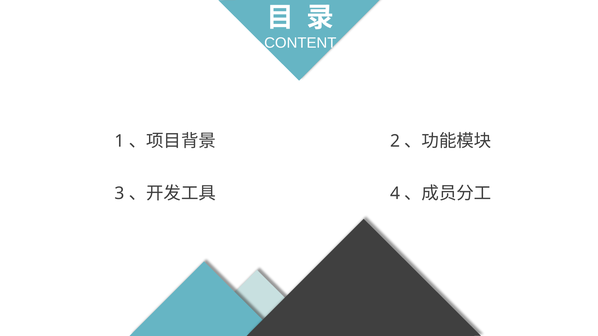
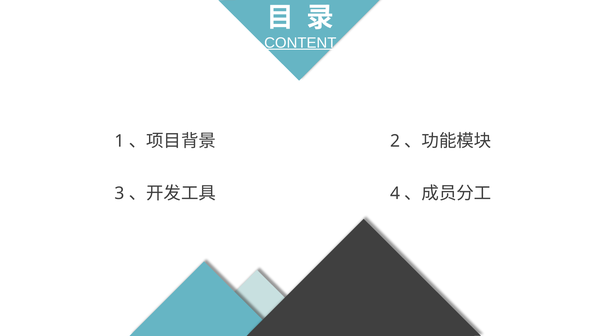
CONTENT underline: none -> present (300, 43)
